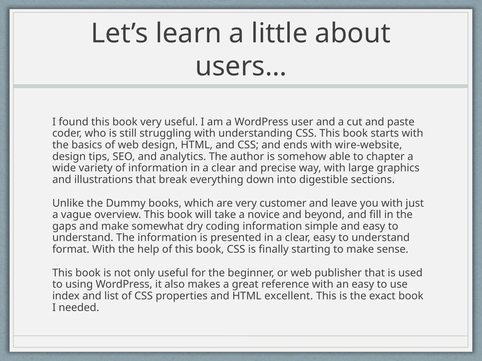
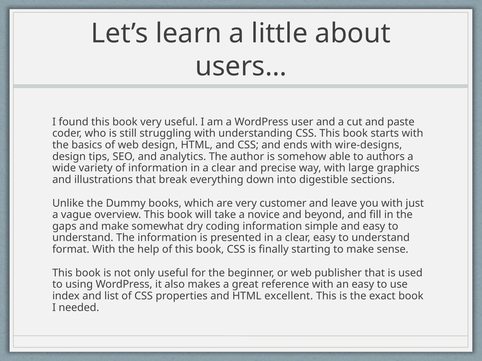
wire-website: wire-website -> wire-designs (369, 145)
chapter: chapter -> authors (385, 157)
